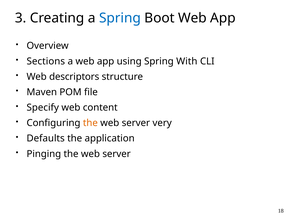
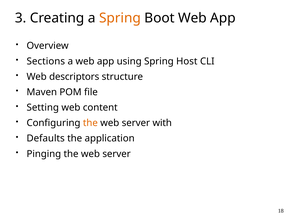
Spring colour: blue -> orange (120, 18)
With: With -> Host (187, 61)
Specify: Specify -> Setting (43, 107)
very: very -> with (162, 123)
